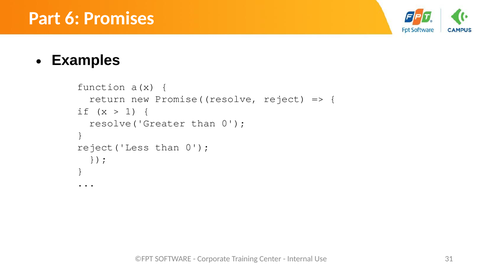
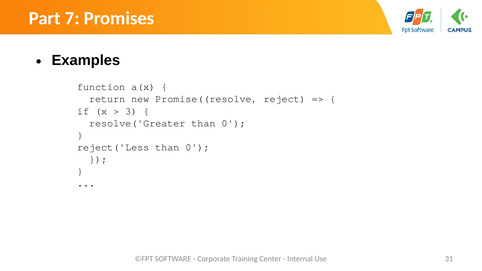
6: 6 -> 7 (72, 18)
1: 1 -> 3 (131, 111)
